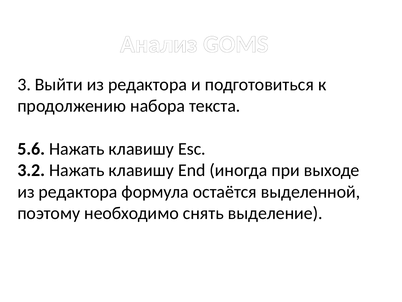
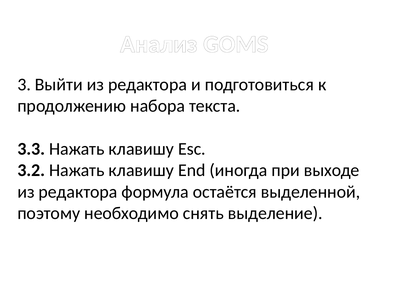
5.6: 5.6 -> 3.3 (31, 149)
